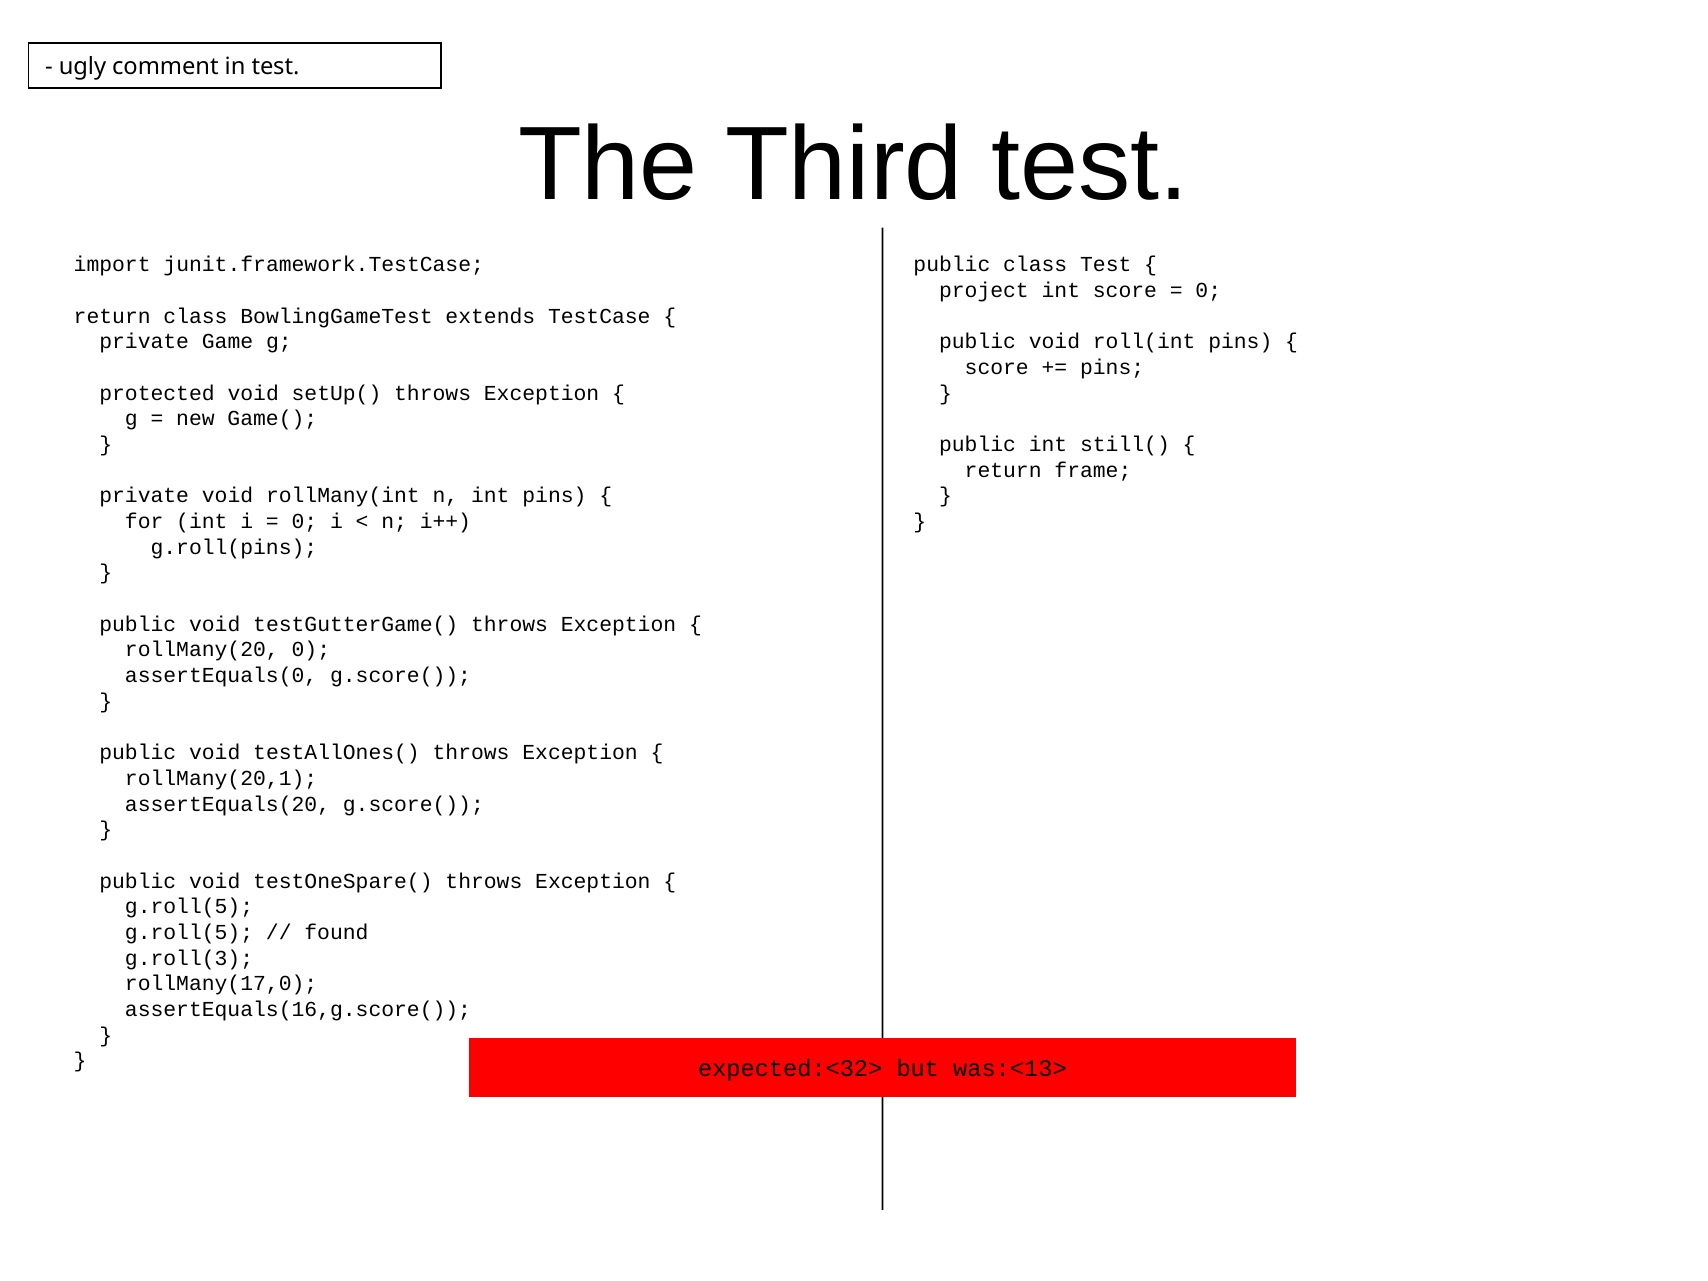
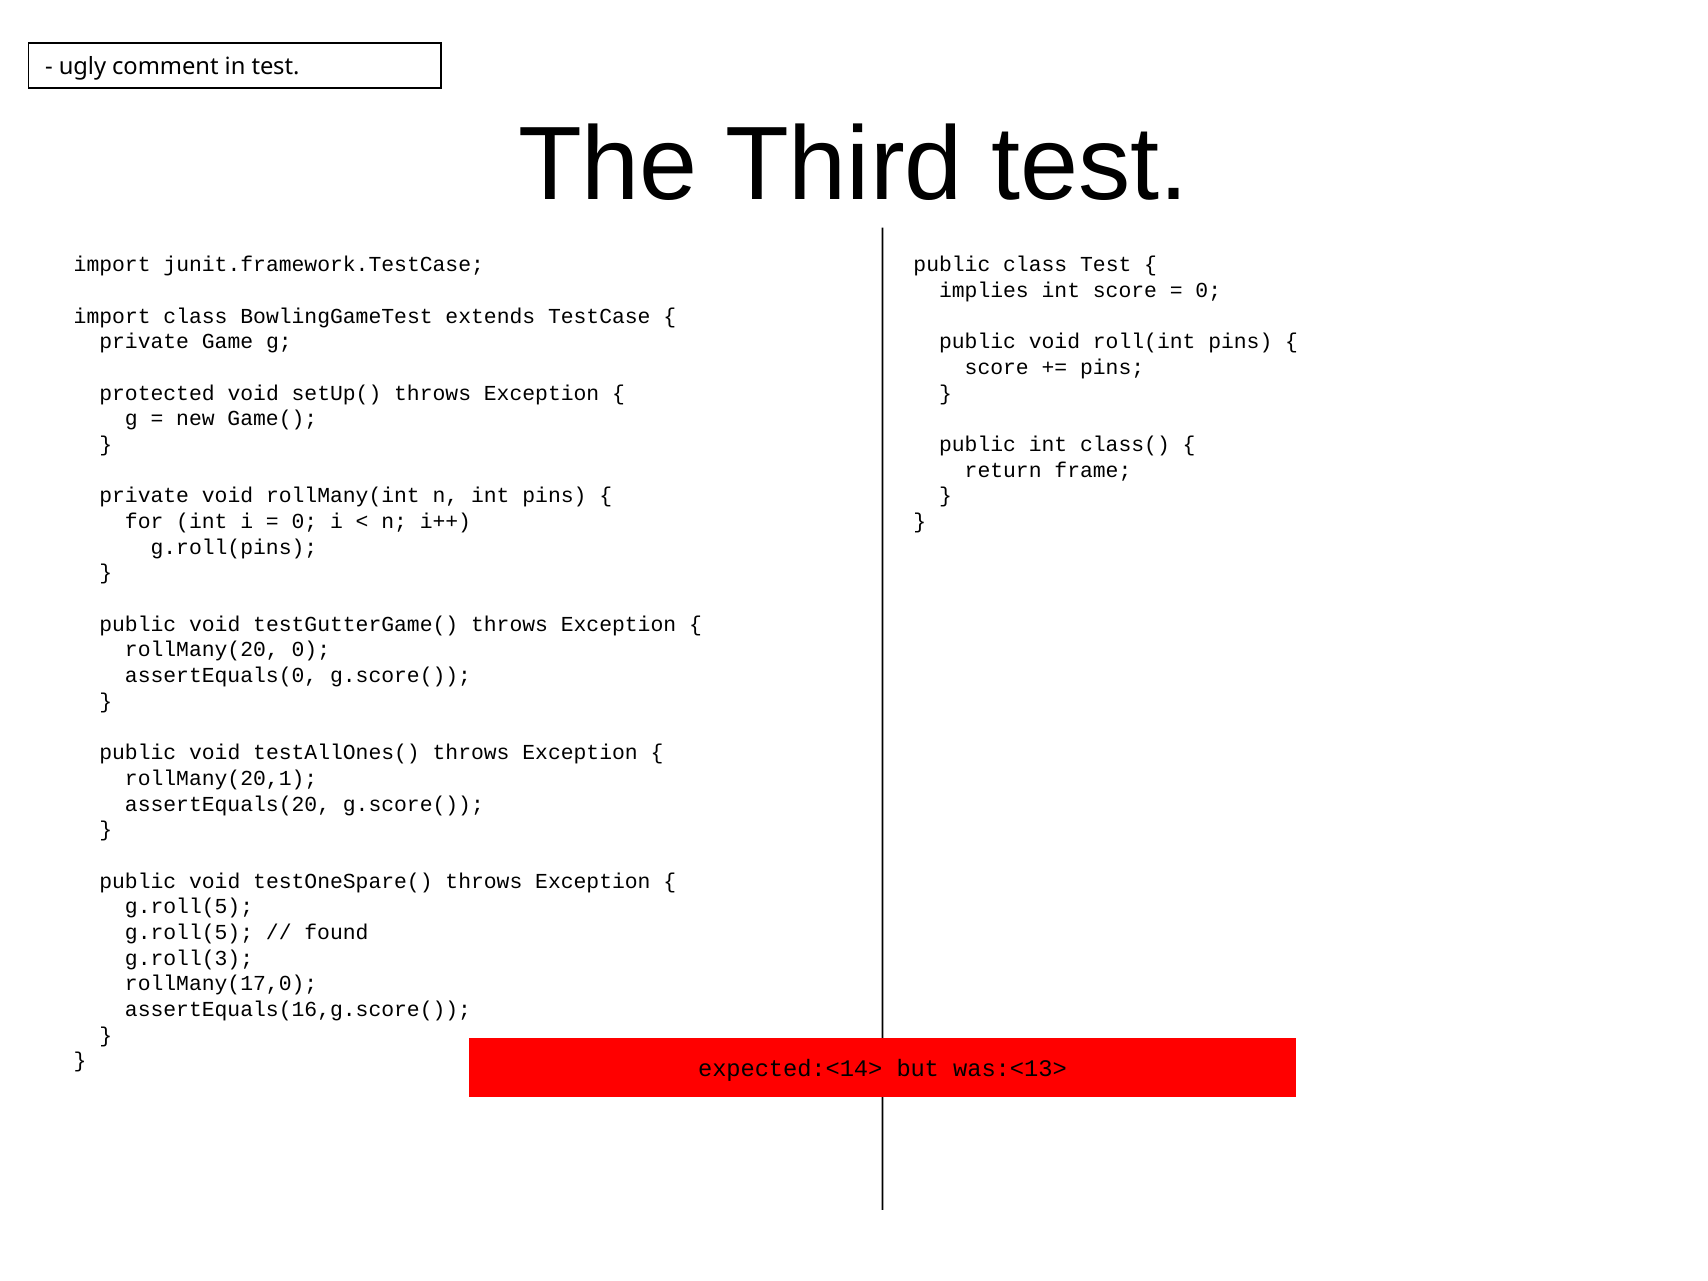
project: project -> implies (984, 290)
return: return -> import (112, 316)
still(: still( -> class( (1125, 444)
expected:<32>: expected:<32> -> expected:<14> (790, 1069)
